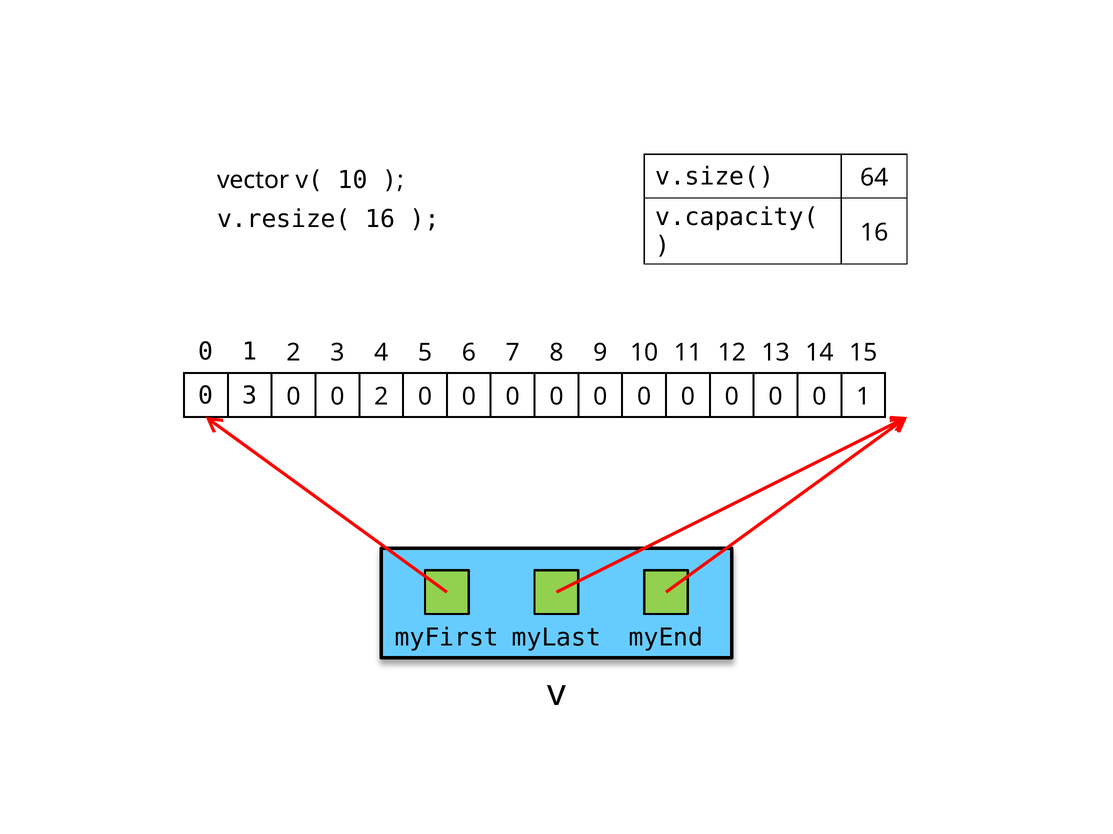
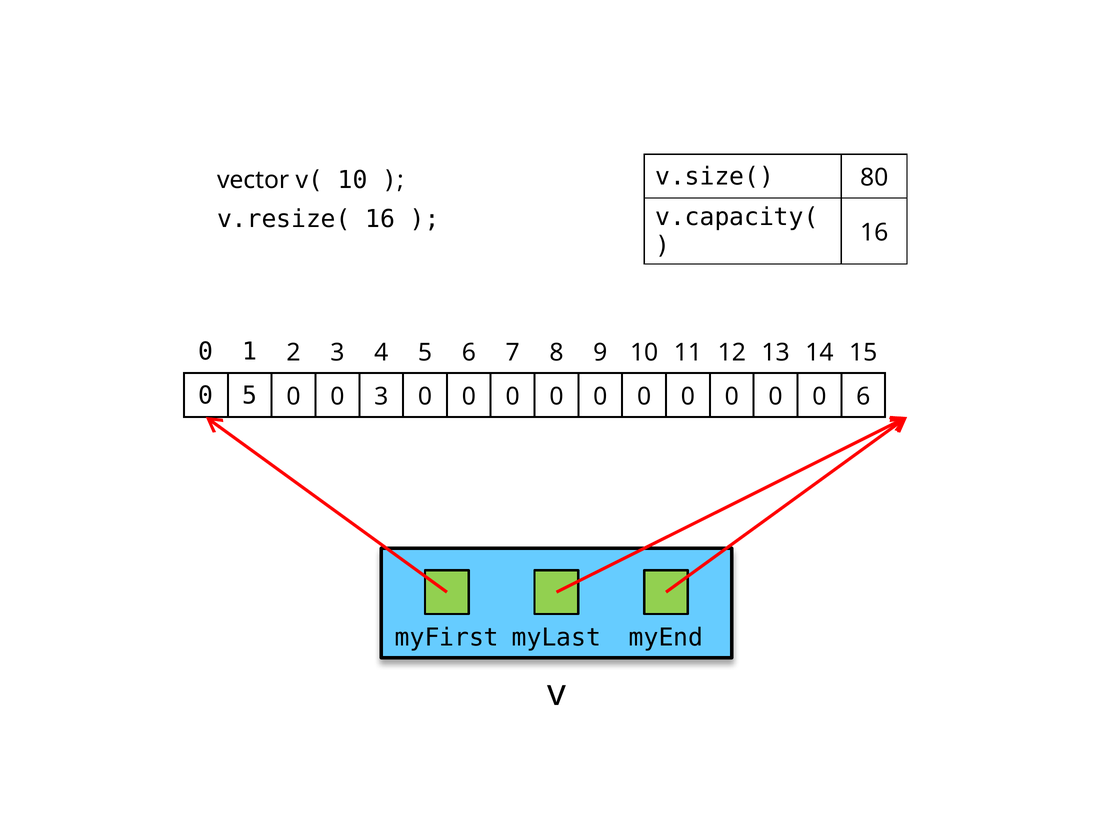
64: 64 -> 80 (874, 178)
0 3: 3 -> 5 (250, 396)
0 2: 2 -> 3 (381, 397)
0 0 1: 1 -> 6 (863, 397)
